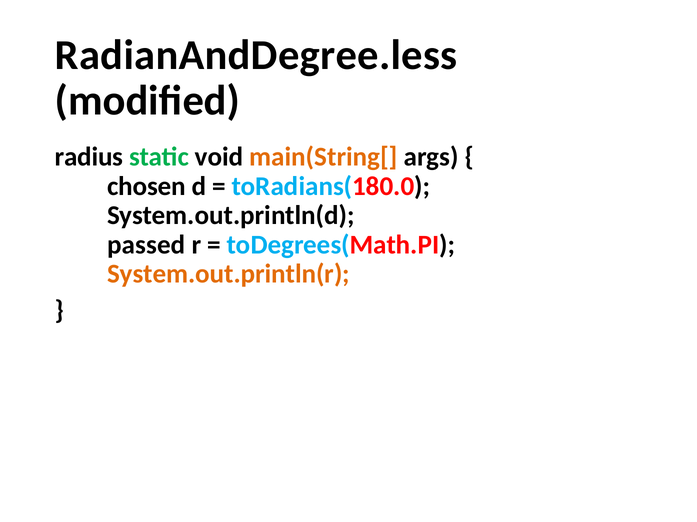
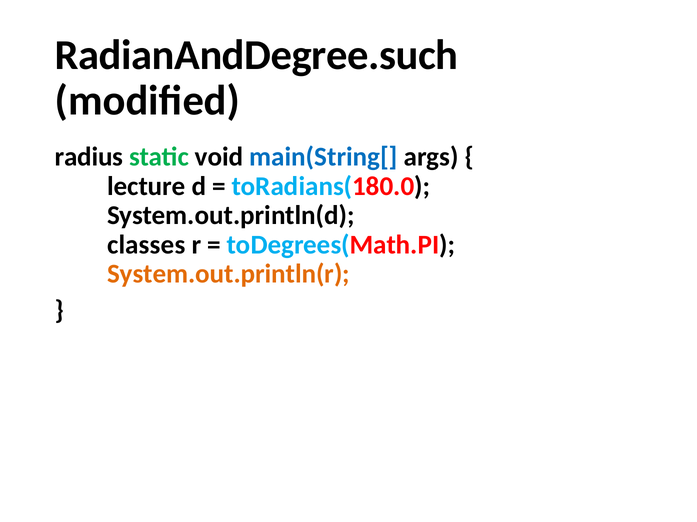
RadianAndDegree.less: RadianAndDegree.less -> RadianAndDegree.such (256, 55)
main(String[ colour: orange -> blue (324, 157)
chosen: chosen -> lecture (146, 186)
passed: passed -> classes (146, 245)
